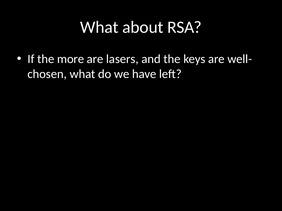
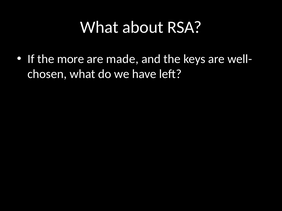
lasers: lasers -> made (122, 59)
